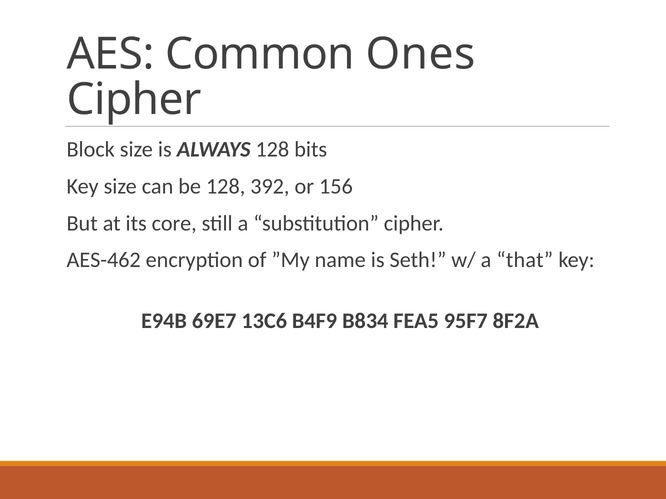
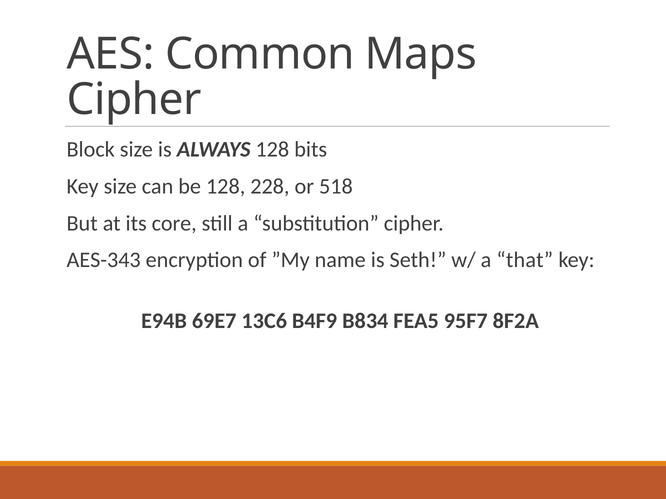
Ones: Ones -> Maps (421, 54)
392: 392 -> 228 (270, 187)
156: 156 -> 518 (336, 187)
AES-462: AES-462 -> AES-343 (104, 260)
